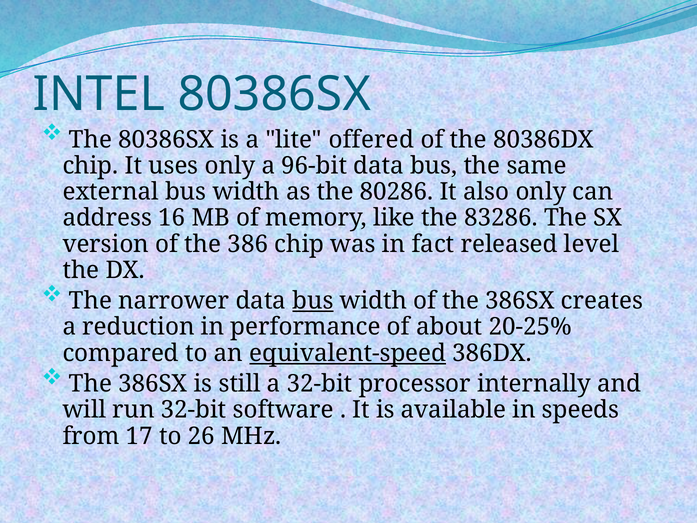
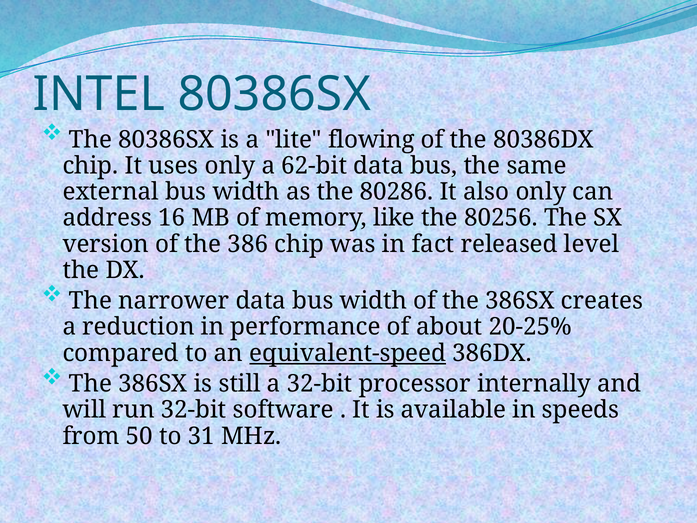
offered: offered -> flowing (371, 139)
96-bit: 96-bit -> 62-bit (314, 166)
83286: 83286 -> 80256 (501, 218)
bus underline: present -> none (313, 301)
17: 17 -> 50 (139, 436)
26: 26 -> 31 (202, 436)
